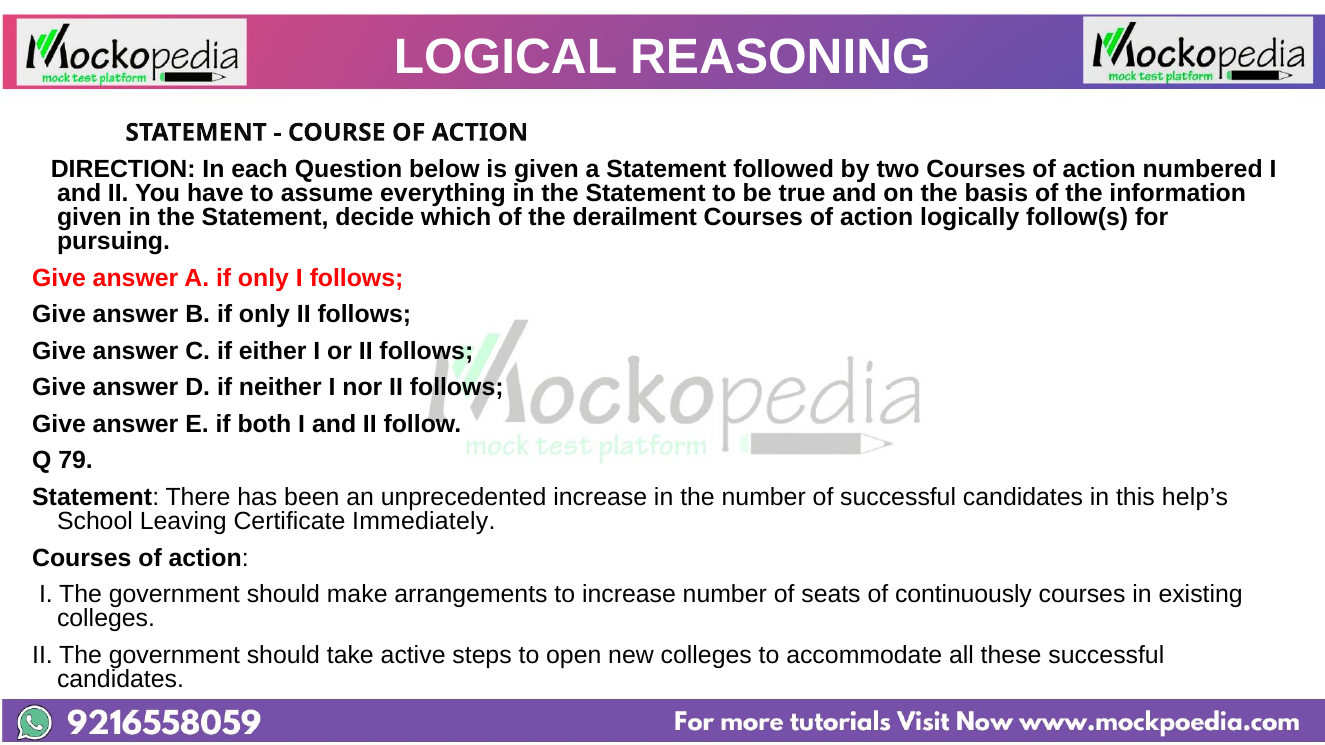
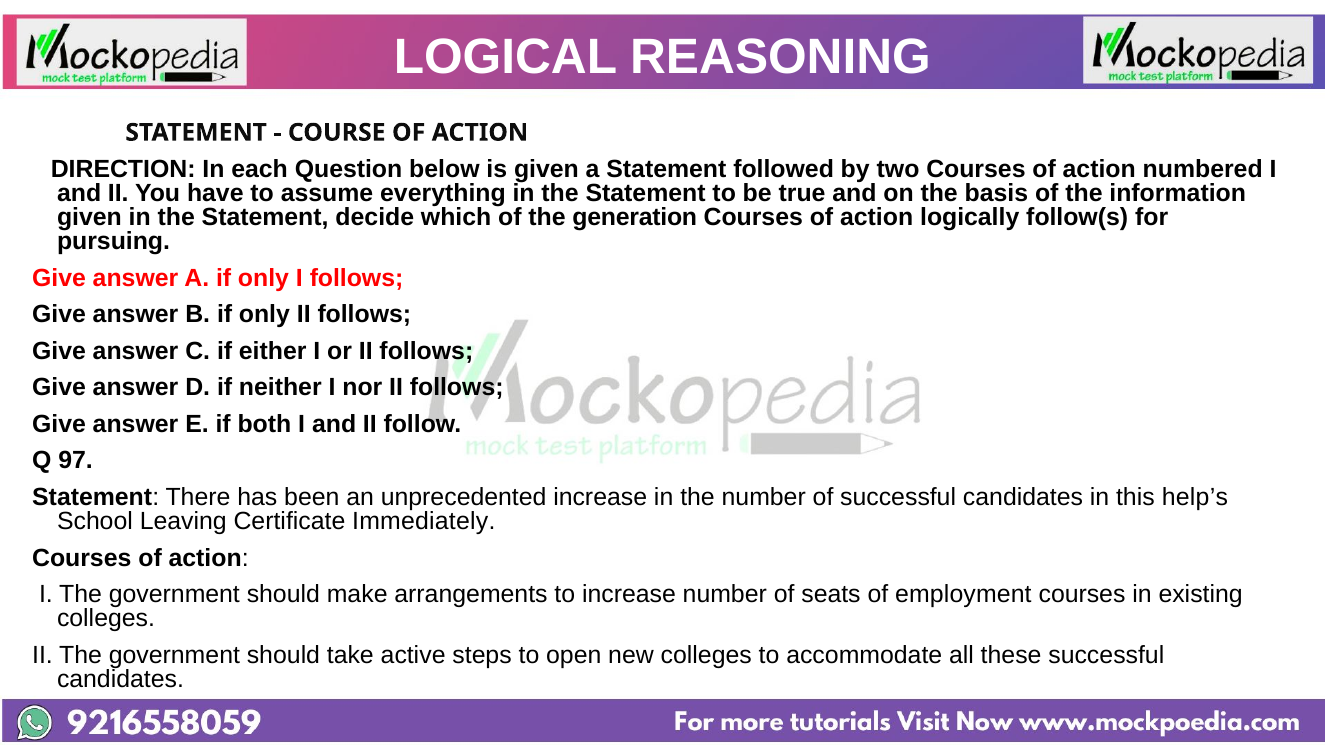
derailment: derailment -> generation (635, 217)
79: 79 -> 97 (76, 461)
continuously: continuously -> employment (963, 595)
